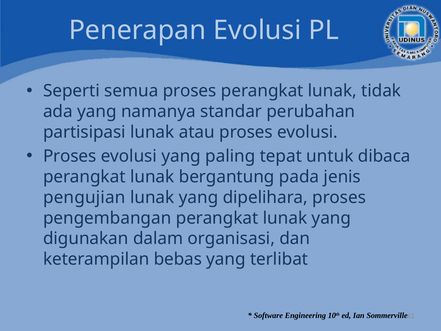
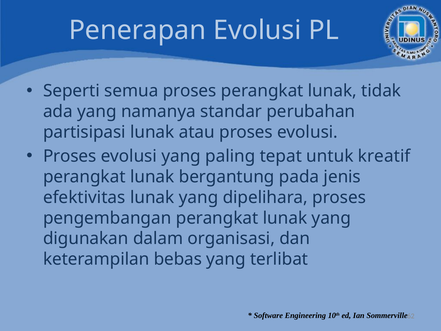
dibaca: dibaca -> kreatif (384, 156)
pengujian: pengujian -> efektivitas (84, 197)
